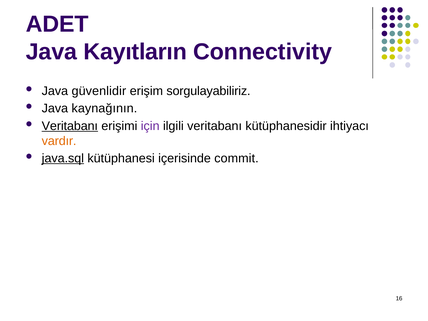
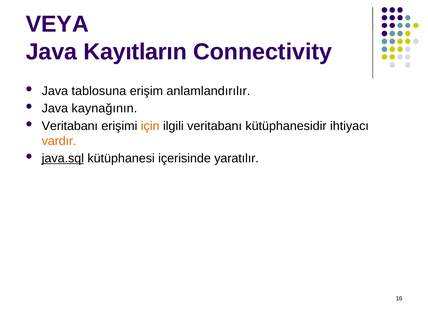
ADET: ADET -> VEYA (57, 24)
güvenlidir: güvenlidir -> tablosuna (99, 91)
sorgulayabiliriz: sorgulayabiliriz -> anlamlandırılır (208, 91)
Veritabanı underline: present -> none (70, 126)
için colour: purple -> orange (150, 126)
commit: commit -> yaratılır (237, 158)
